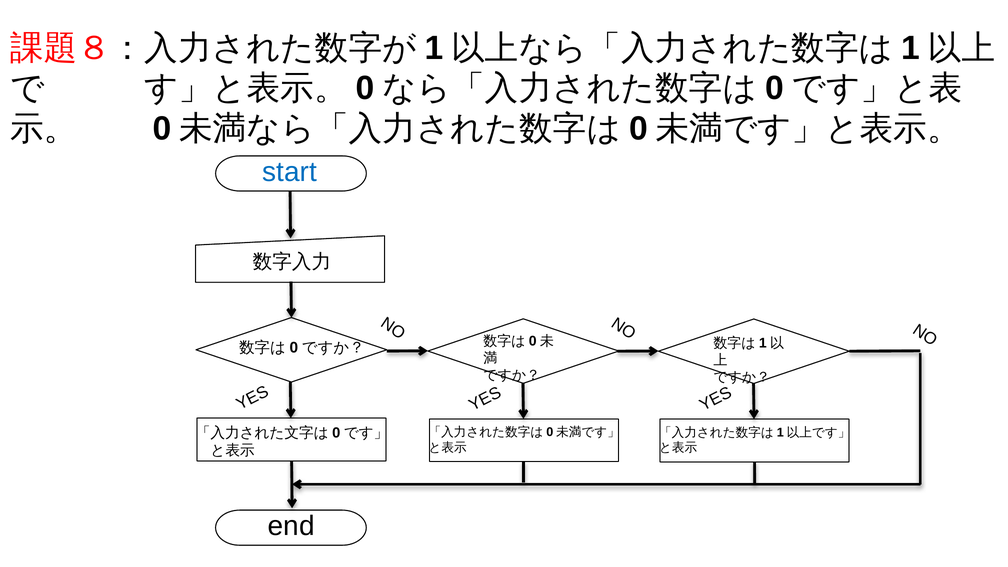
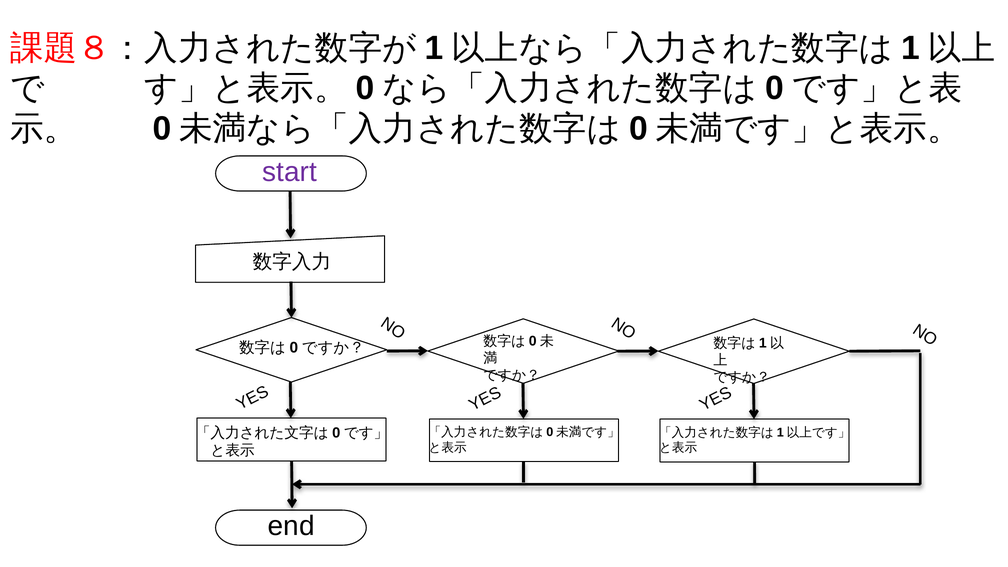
start colour: blue -> purple (290, 172)
